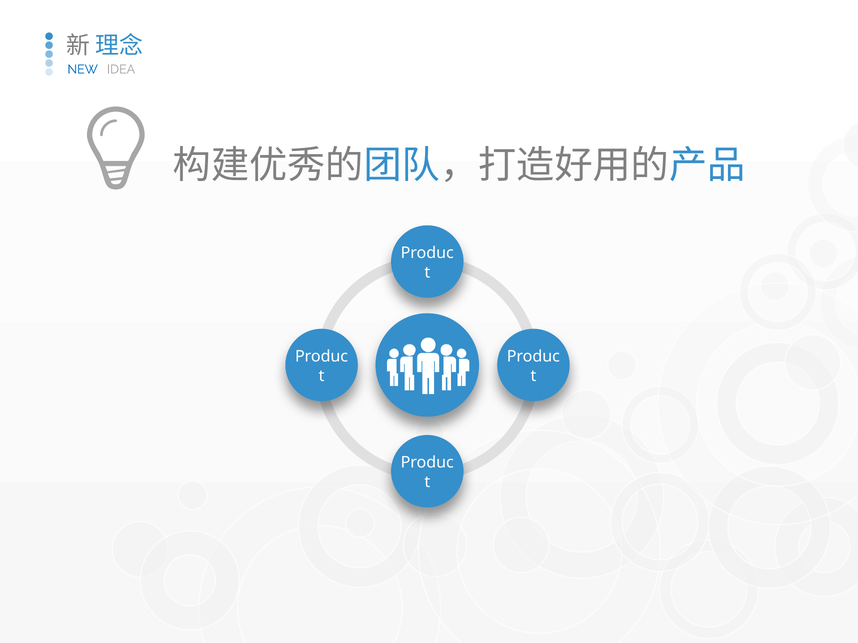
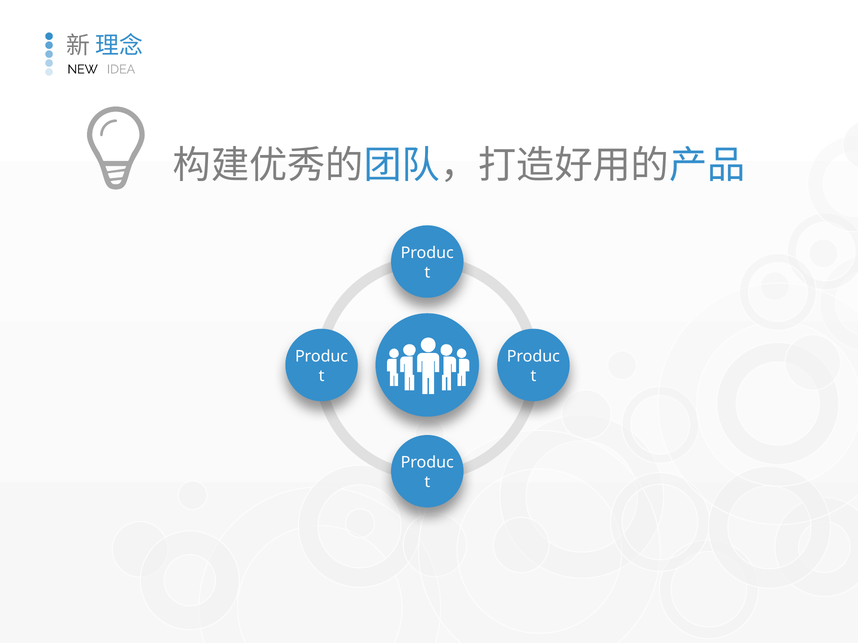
NEW colour: blue -> black (83, 69)
